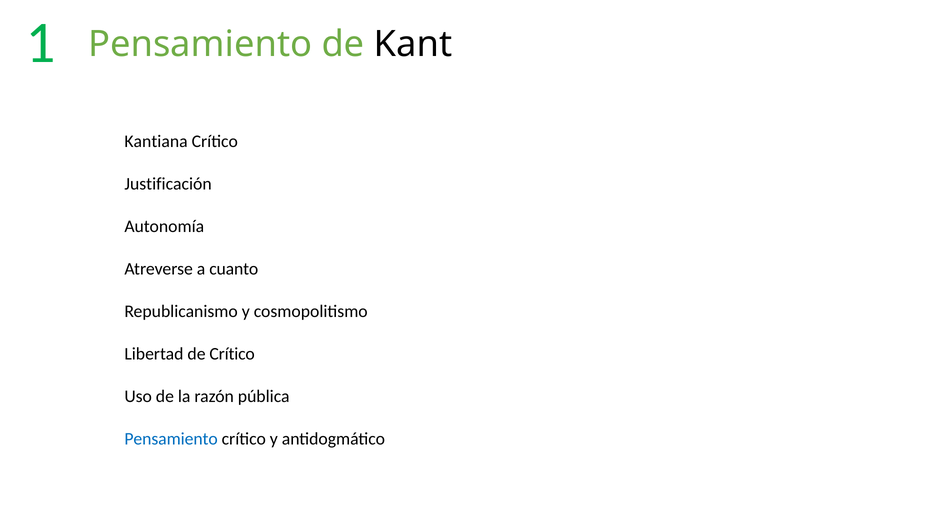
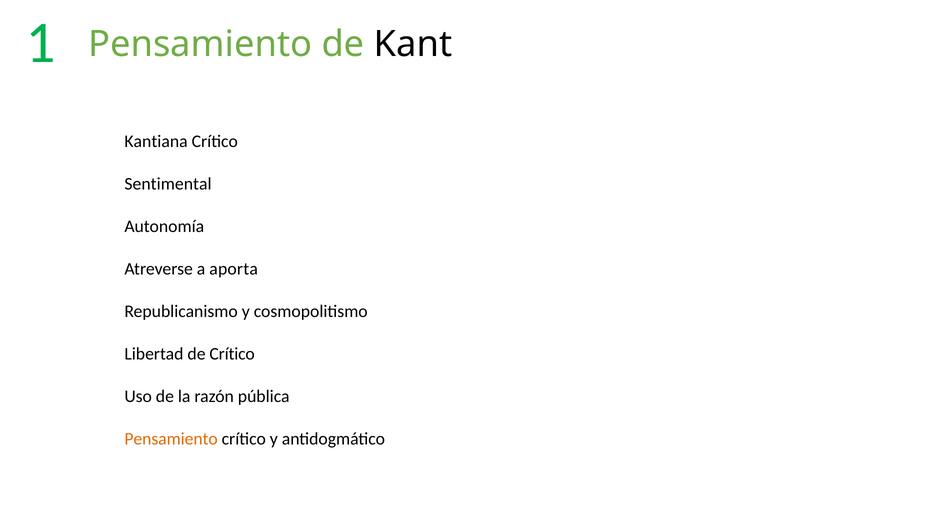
Justificación: Justificación -> Sentimental (168, 184)
cuanto: cuanto -> aporta (234, 268)
Pensamiento colour: blue -> orange (171, 438)
